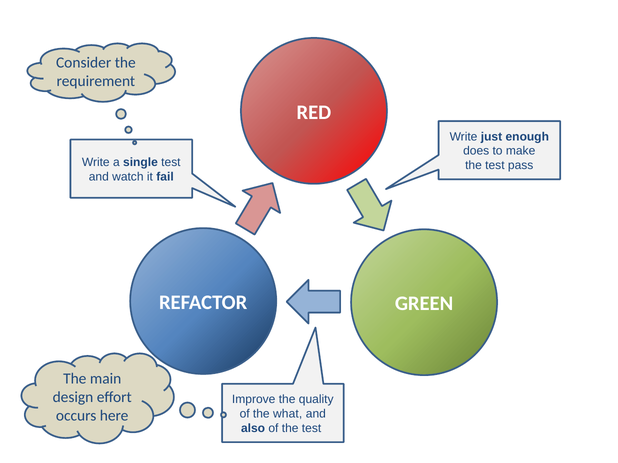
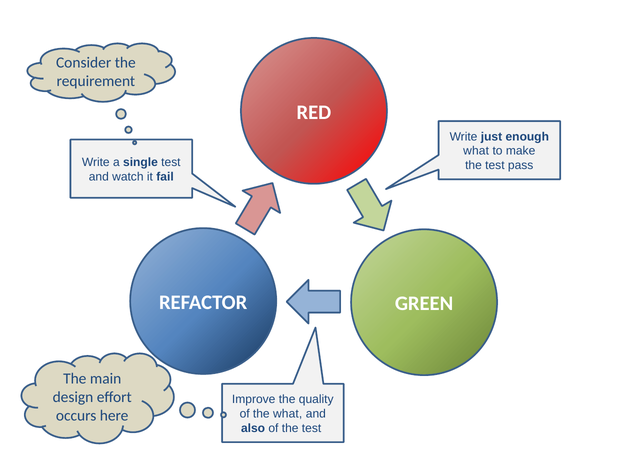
does: does -> what (476, 151)
